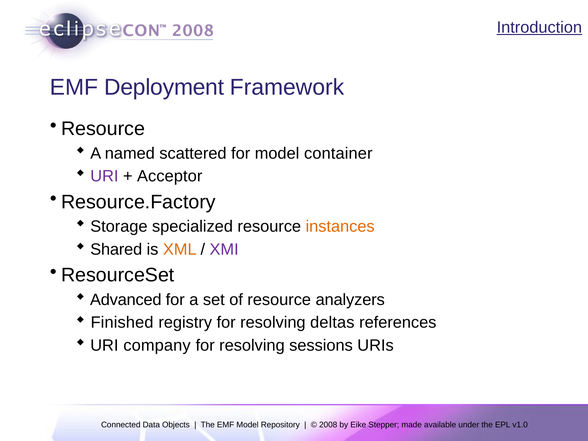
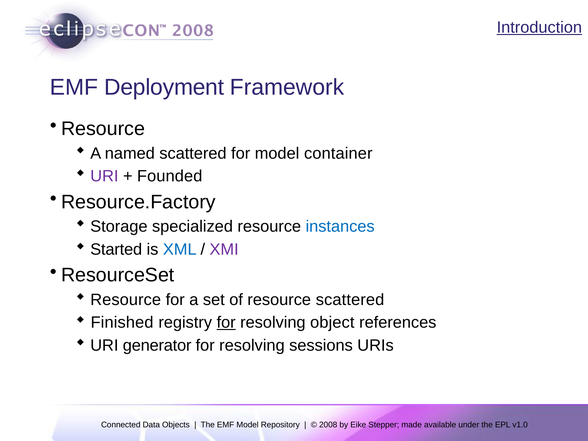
Acceptor: Acceptor -> Founded (170, 176)
instances colour: orange -> blue (340, 227)
Shared: Shared -> Started (116, 249)
XML colour: orange -> blue (180, 249)
Advanced: Advanced -> Resource (126, 300)
resource analyzers: analyzers -> scattered (350, 300)
for underline: none -> present (226, 323)
deltas: deltas -> object (332, 323)
company: company -> generator (157, 345)
